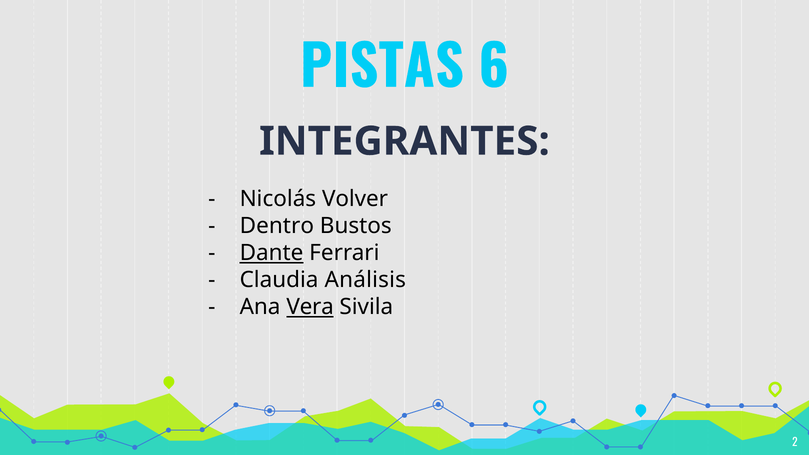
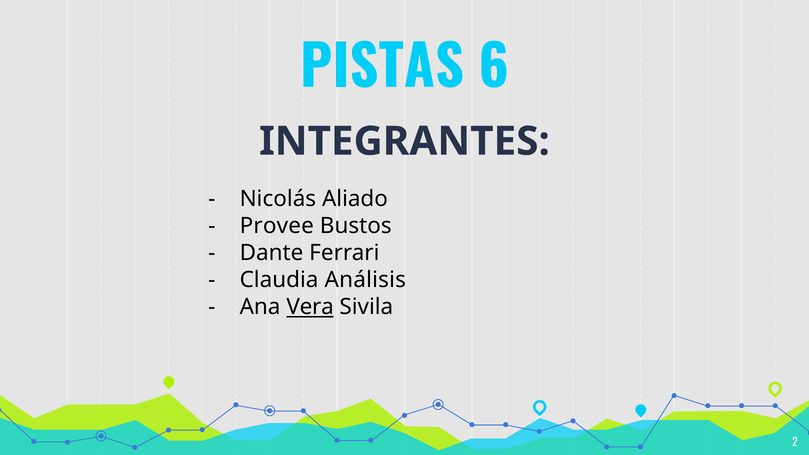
Volver: Volver -> Aliado (355, 199)
Dentro: Dentro -> Provee (277, 226)
Dante underline: present -> none (272, 253)
